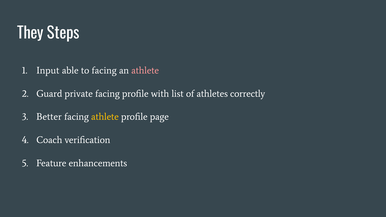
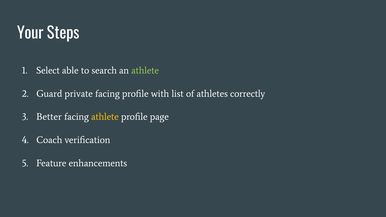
They: They -> Your (30, 33)
Input: Input -> Select (48, 71)
to facing: facing -> search (104, 71)
athlete colour: pink -> light green (145, 71)
